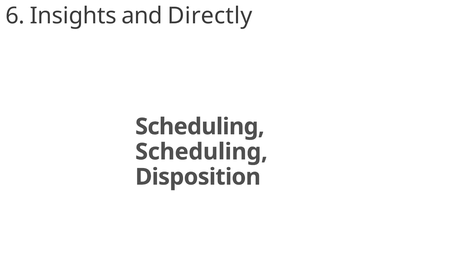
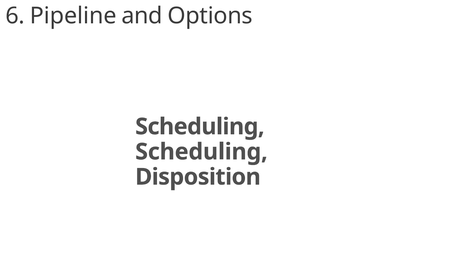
Insights: Insights -> Pipeline (73, 16)
Directly: Directly -> Options (210, 16)
